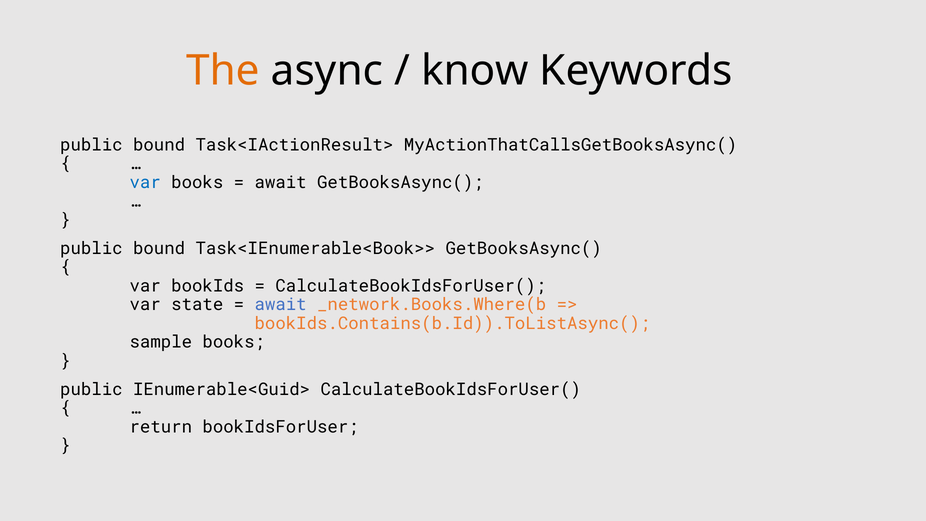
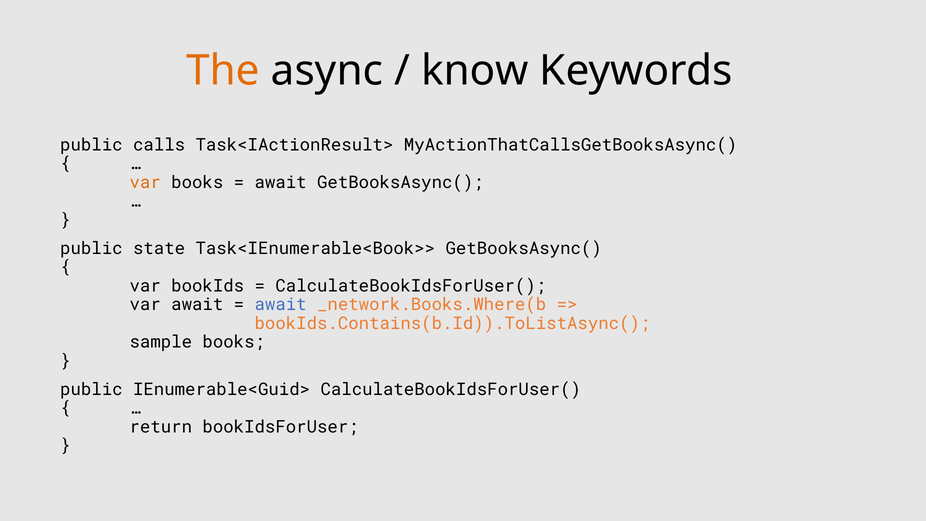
bound: bound -> calls (159, 145)
var colour: blue -> orange (145, 182)
bound: bound -> state (159, 248)
var state: state -> await (197, 305)
